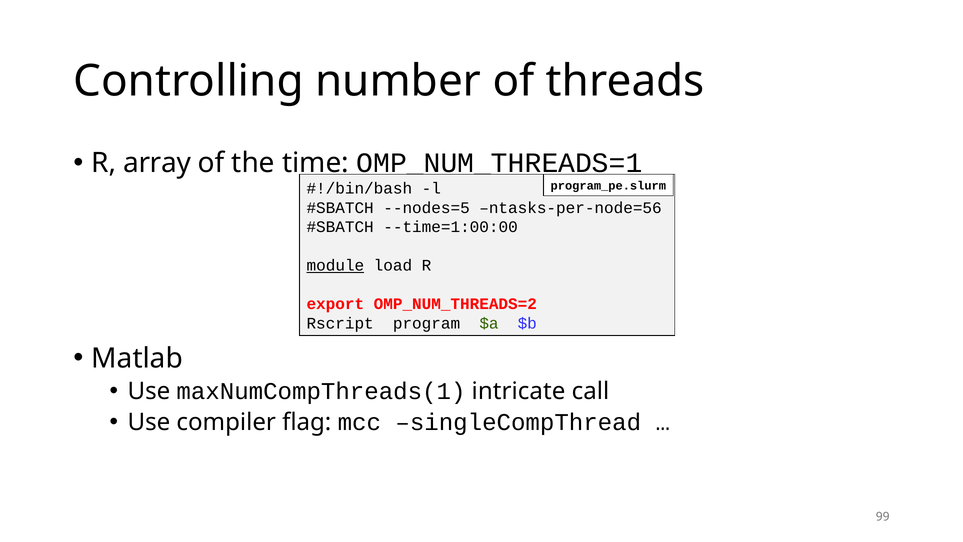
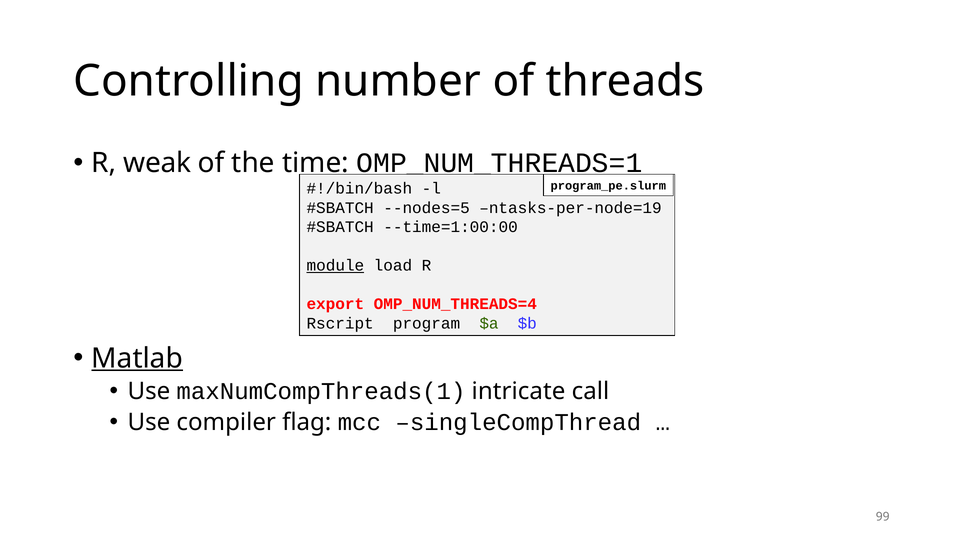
array: array -> weak (157, 163)
ntasks-per-node=56: ntasks-per-node=56 -> ntasks-per-node=19 (570, 208)
OMP_NUM_THREADS=2: OMP_NUM_THREADS=2 -> OMP_NUM_THREADS=4 (455, 304)
Matlab underline: none -> present (137, 358)
